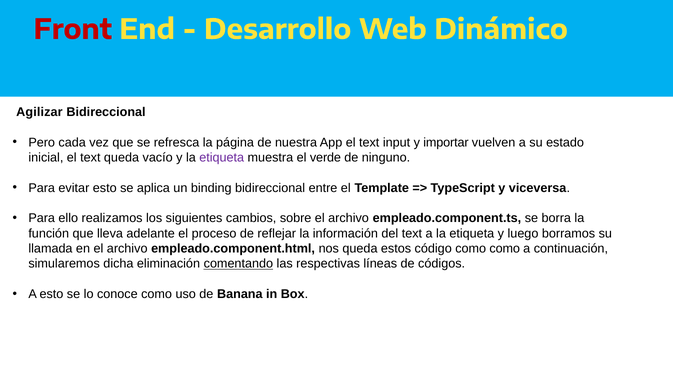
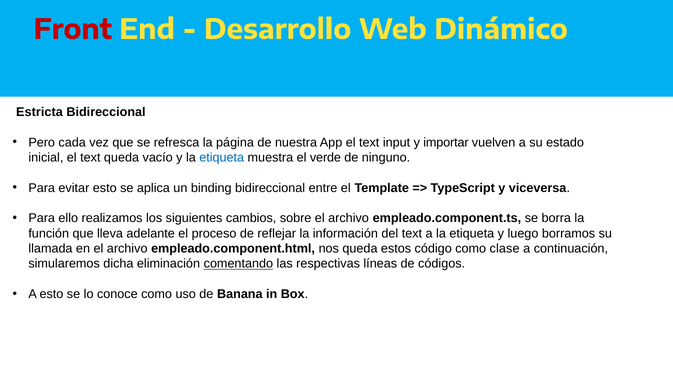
Agilizar: Agilizar -> Estricta (39, 112)
etiqueta colour: purple -> blue (222, 157)
como como: como -> clase (505, 248)
